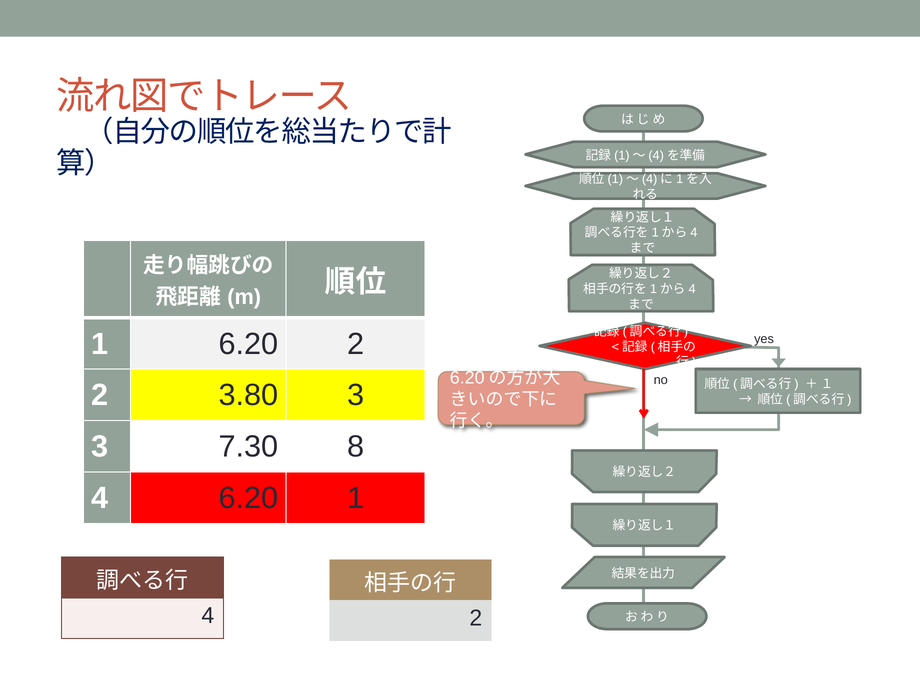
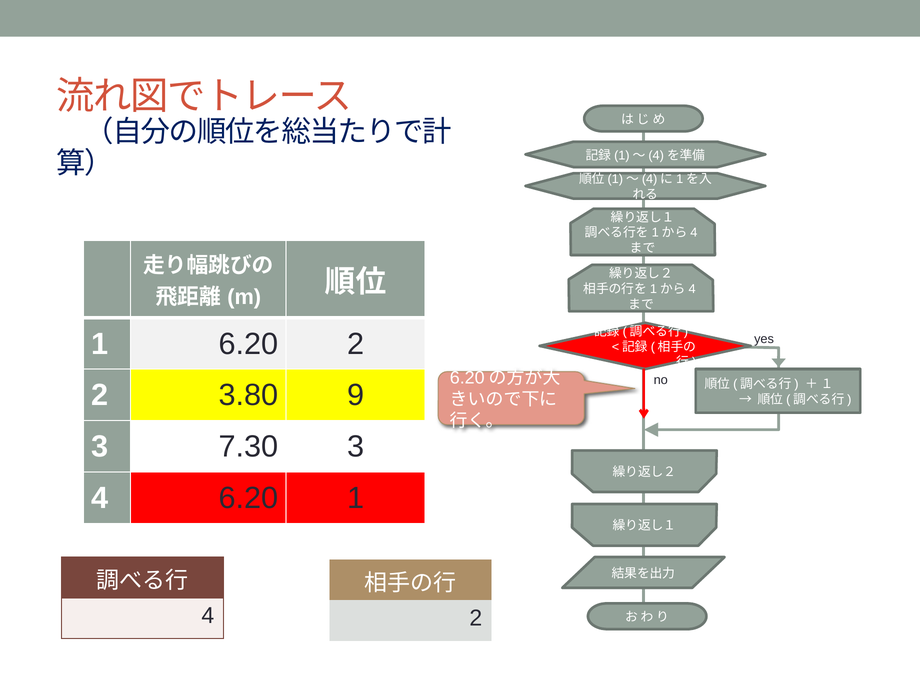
3.80 3: 3 -> 9 (356, 395)
7.30 8: 8 -> 3 (356, 447)
